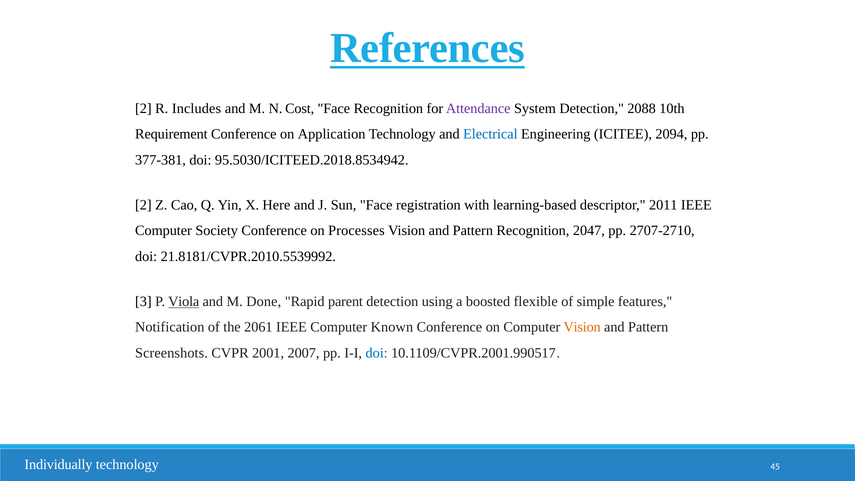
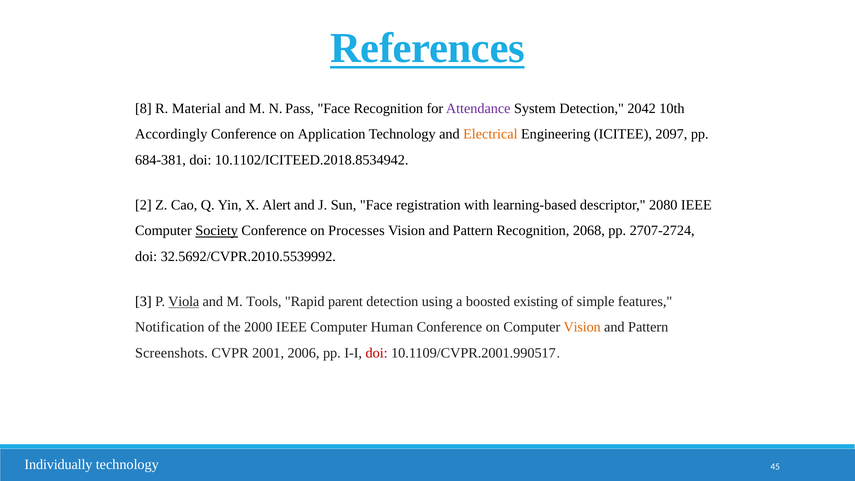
2: 2 -> 8 (143, 109)
Includes: Includes -> Material (196, 109)
Cost: Cost -> Pass (300, 109)
2088: 2088 -> 2042 (642, 109)
Requirement: Requirement -> Accordingly (171, 134)
Electrical colour: blue -> orange (490, 134)
2094: 2094 -> 2097 (671, 134)
377-381: 377-381 -> 684-381 (161, 160)
95.5030/ICITEED.2018.8534942: 95.5030/ICITEED.2018.8534942 -> 10.1102/ICITEED.2018.8534942 (312, 160)
Here: Here -> Alert (277, 205)
2011: 2011 -> 2080 (663, 205)
Society underline: none -> present (217, 231)
2047: 2047 -> 2068 (589, 231)
2707-2710: 2707-2710 -> 2707-2724 (662, 231)
21.8181/CVPR.2010.5539992: 21.8181/CVPR.2010.5539992 -> 32.5692/CVPR.2010.5539992 (248, 256)
Done: Done -> Tools (264, 302)
flexible: flexible -> existing (536, 302)
2061: 2061 -> 2000 (258, 327)
Known: Known -> Human (392, 327)
2007: 2007 -> 2006 (304, 353)
doi colour: blue -> red (377, 353)
